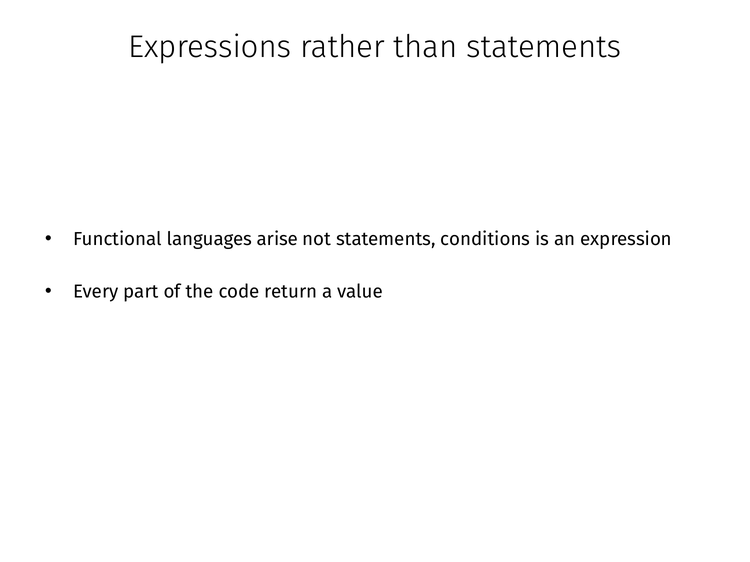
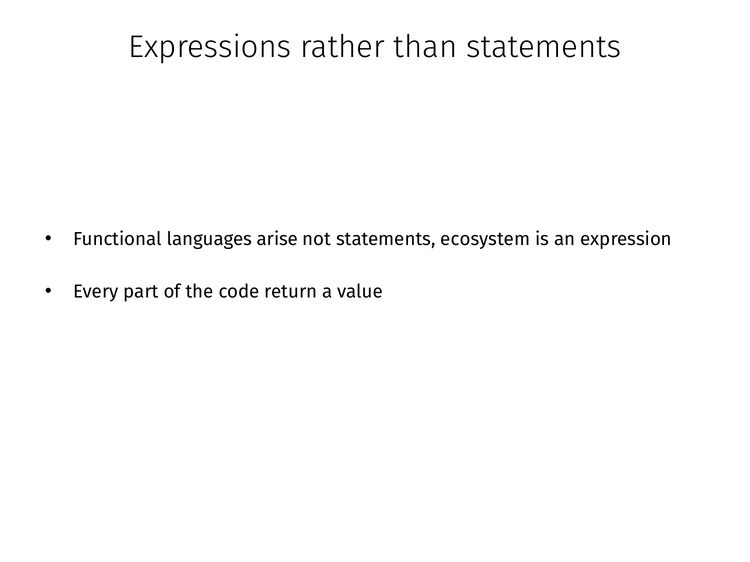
conditions: conditions -> ecosystem (485, 239)
